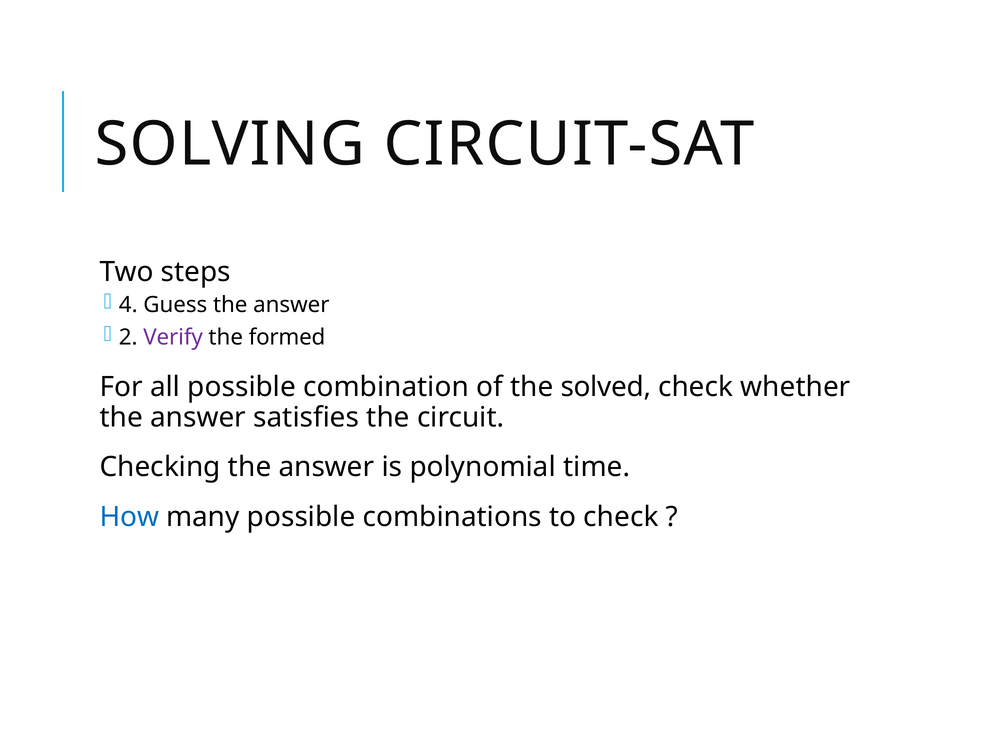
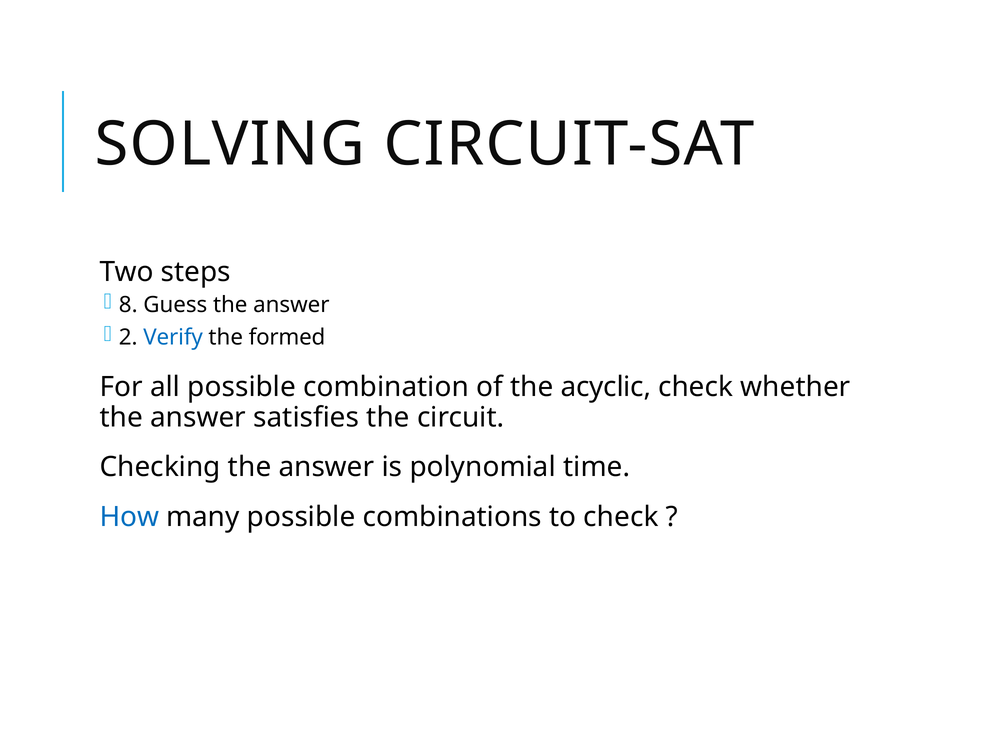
4: 4 -> 8 (128, 305)
Verify colour: purple -> blue (173, 337)
solved: solved -> acyclic (606, 387)
